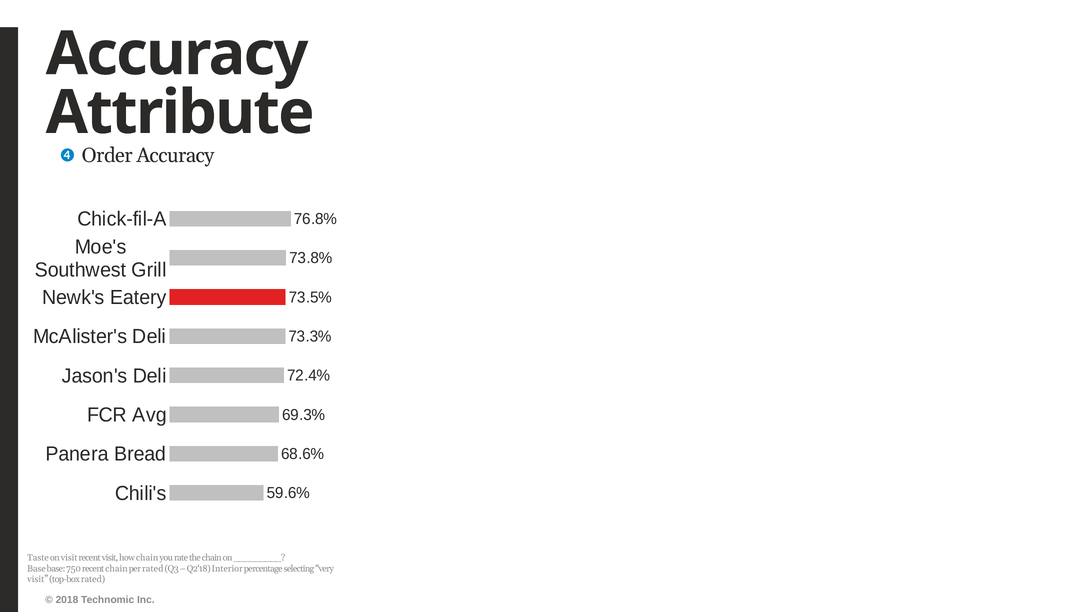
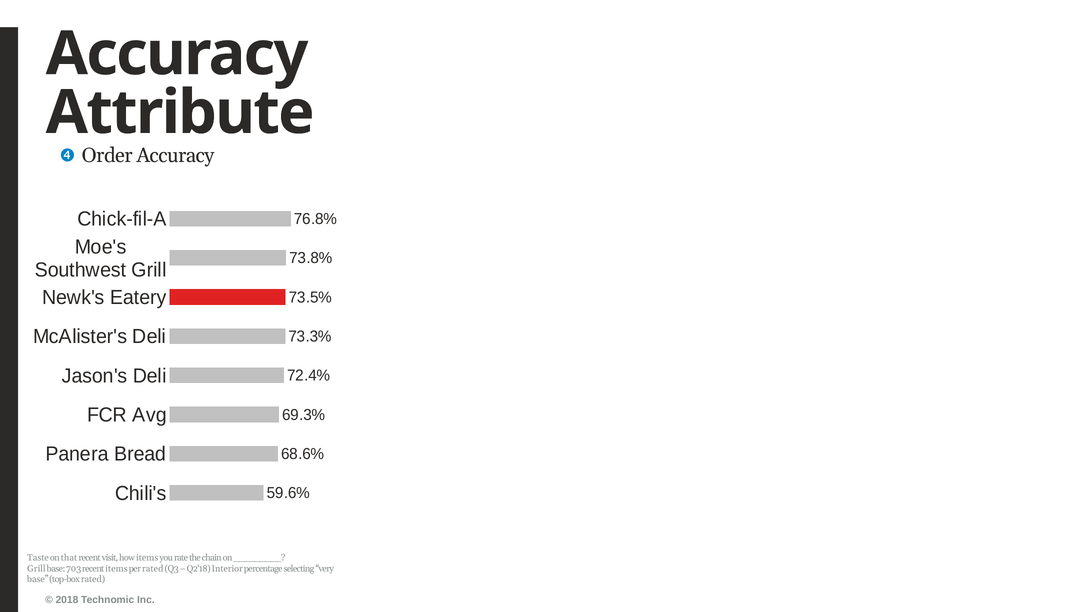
on visit: visit -> that (69, 558)
how chain: chain -> items (147, 558)
Base: Base -> Grill (36, 569)
750: 750 -> 703 (74, 569)
recent chain: chain -> items (117, 569)
visit: visit -> base (38, 579)
